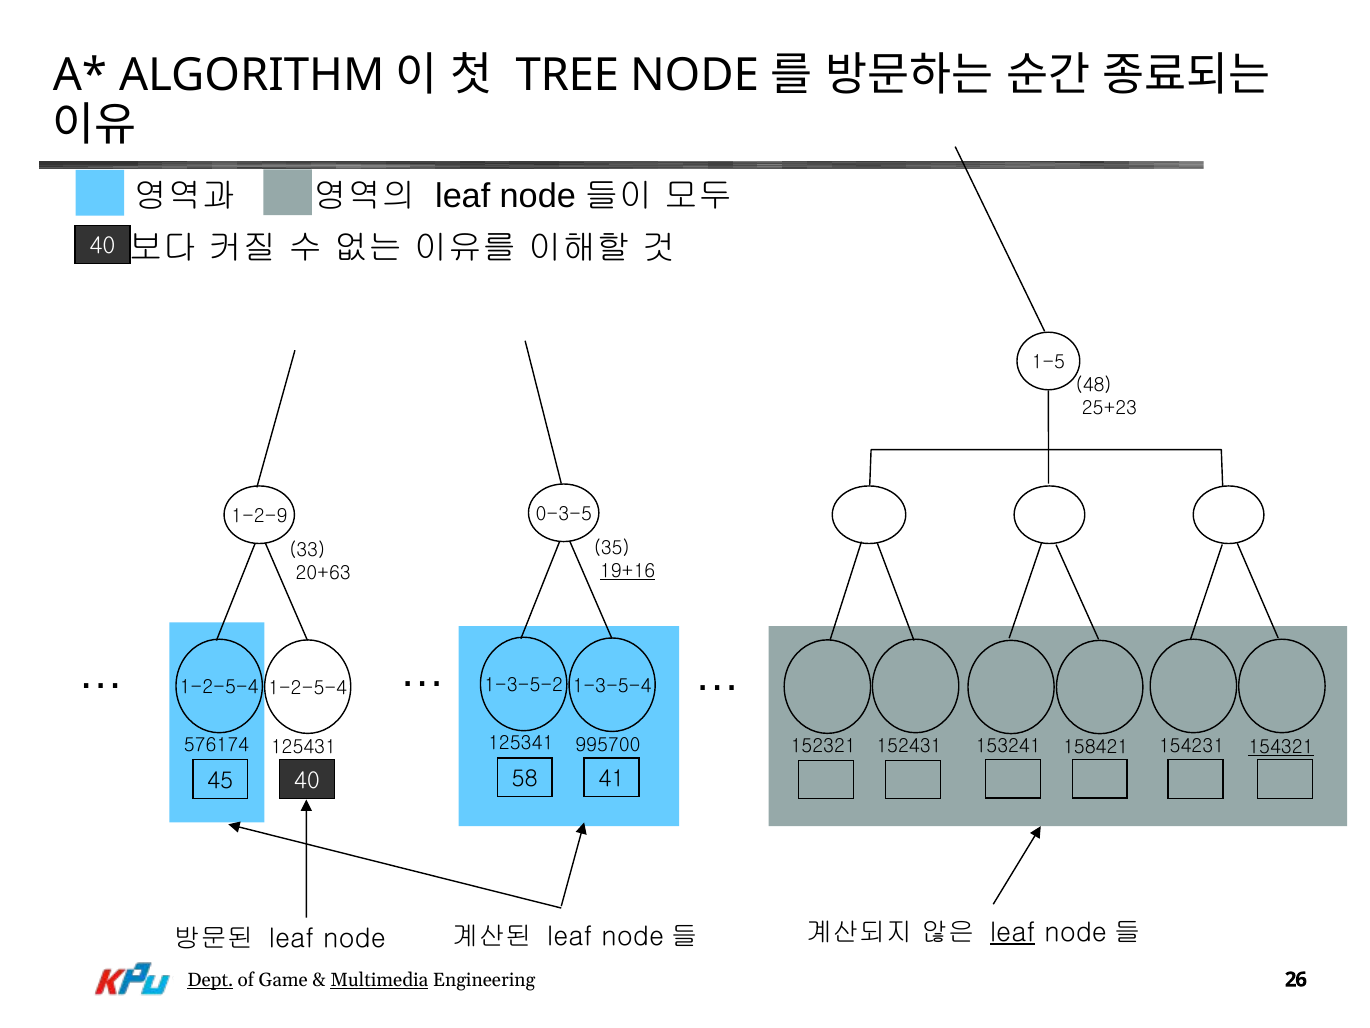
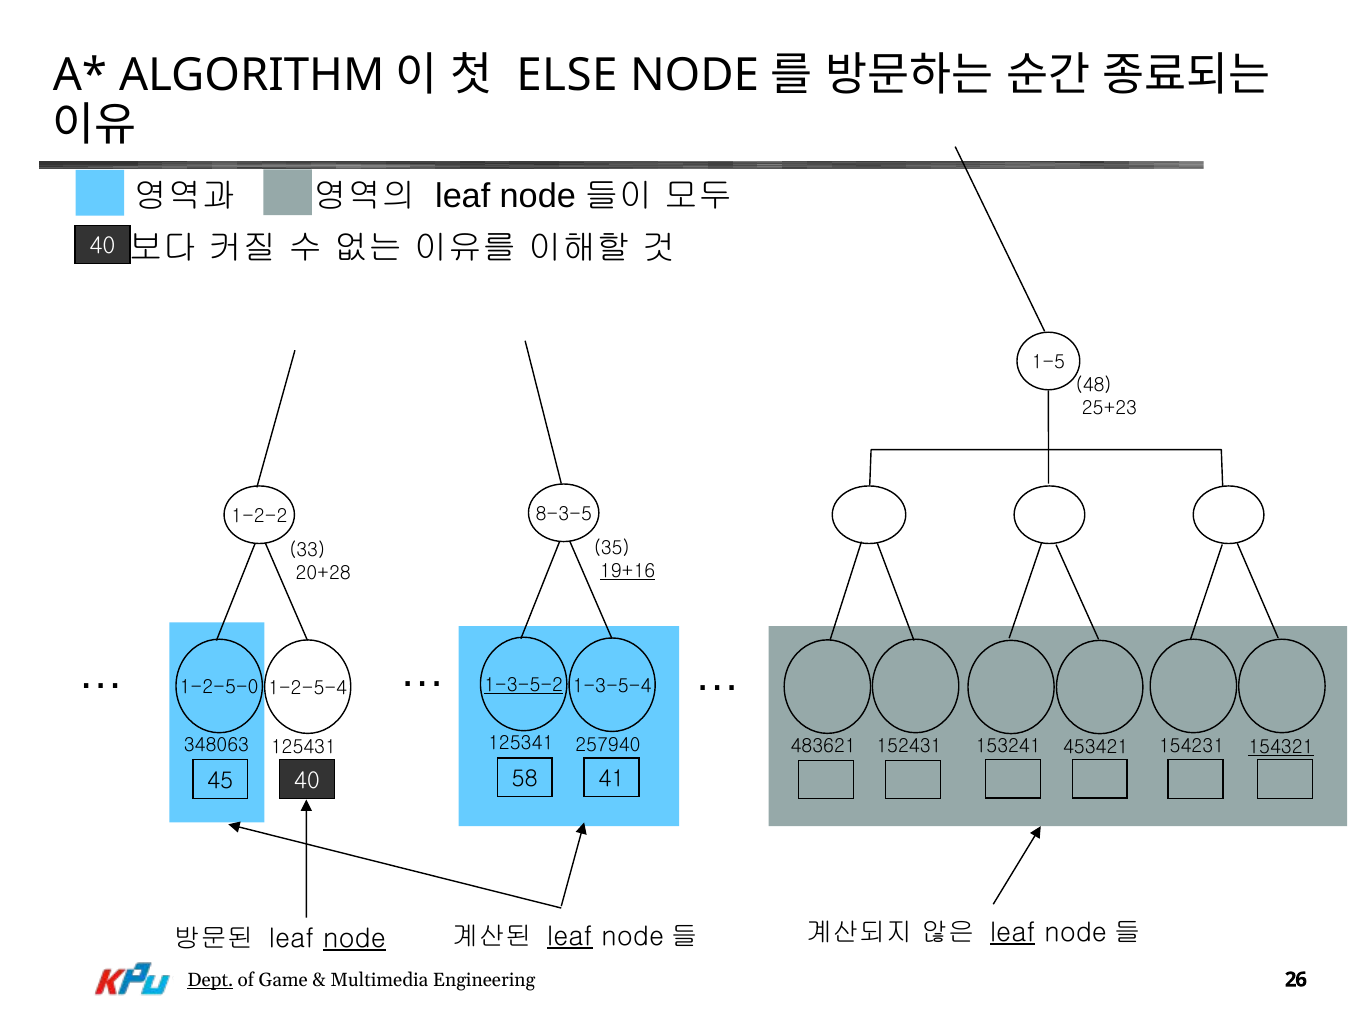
TREE: TREE -> ELSE (567, 76)
0-3-5: 0-3-5 -> 8-3-5 (564, 514)
1-2-9: 1-2-9 -> 1-2-2 (259, 516)
20+63: 20+63 -> 20+28 (323, 573)
1-3-5-2 underline: none -> present (524, 685)
1-2-5-4: 1-2-5-4 -> 1-2-5-0 (219, 687)
995700: 995700 -> 257940 (608, 745)
576174: 576174 -> 348063 (216, 745)
158421: 158421 -> 453421 (1096, 747)
152321: 152321 -> 483621 (823, 746)
leaf underline: none -> present (570, 936)
node underline: none -> present (355, 938)
Multimedia underline: present -> none (379, 980)
